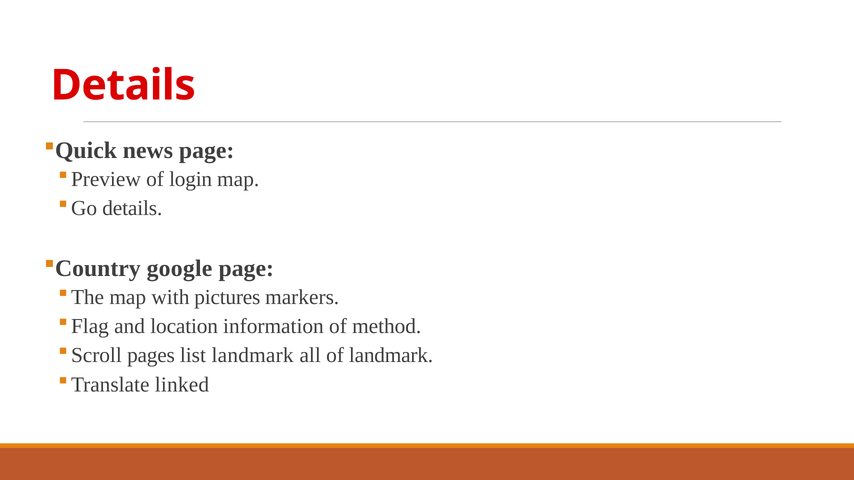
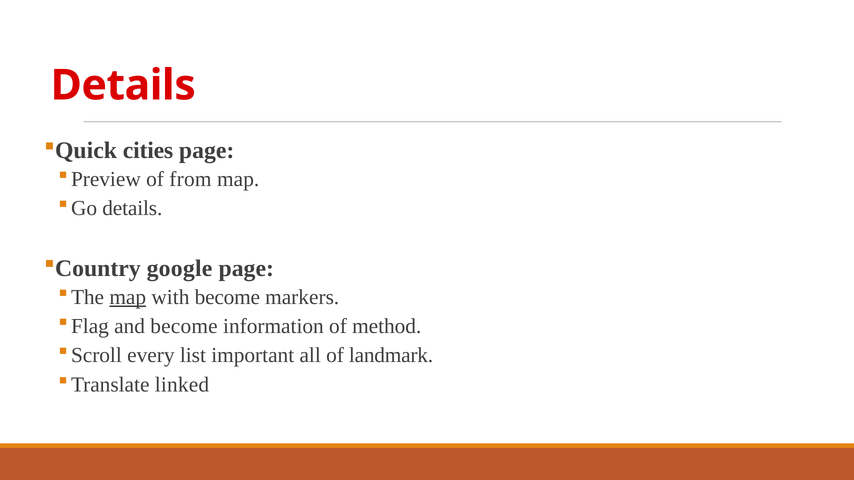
news: news -> cities (148, 151)
login: login -> from (190, 179)
map underline: none -> present (128, 297)
with pictures: pictures -> become (227, 297)
and location: location -> become (184, 326)
pages: pages -> every (151, 356)
list landmark: landmark -> important (253, 356)
